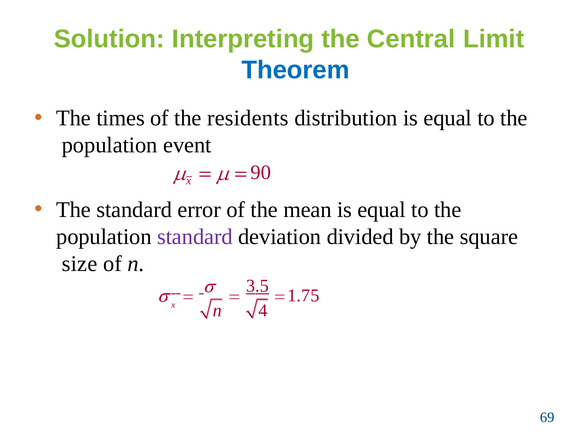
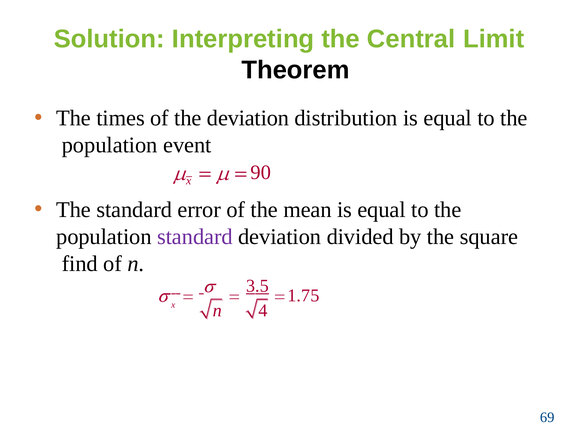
Theorem colour: blue -> black (296, 70)
the residents: residents -> deviation (248, 118)
size: size -> find (80, 264)
